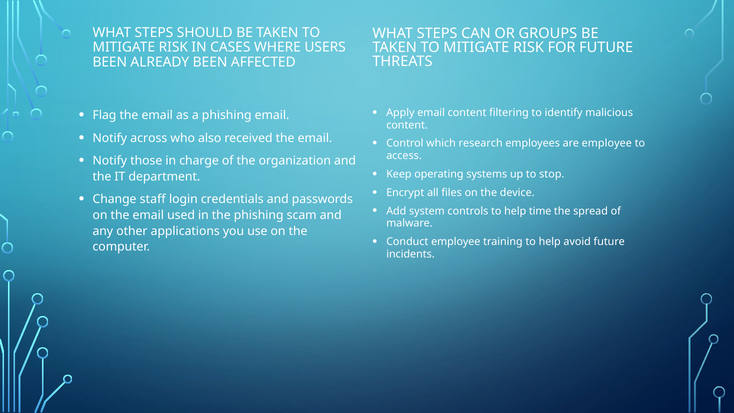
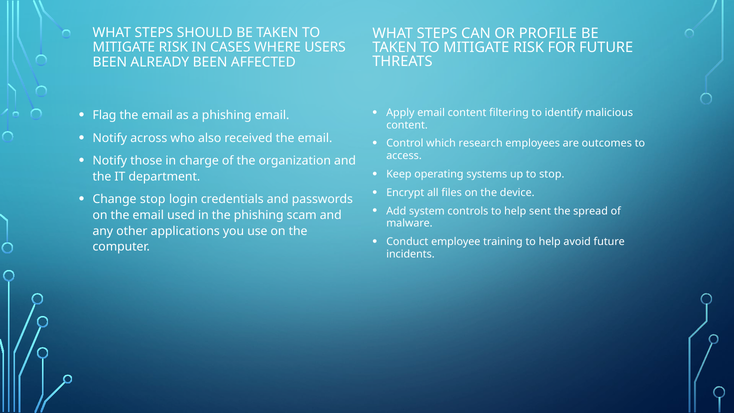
GROUPS: GROUPS -> PROFILE (548, 33)
are employee: employee -> outcomes (607, 143)
Change staff: staff -> stop (153, 199)
time: time -> sent (540, 211)
